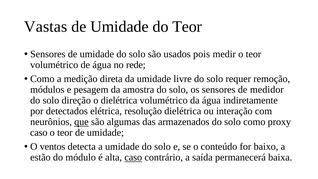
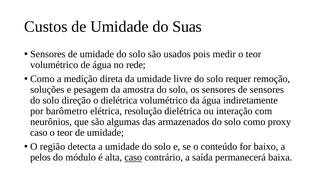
Vastas: Vastas -> Custos (46, 27)
do Teor: Teor -> Suas (187, 27)
módulos: módulos -> soluções (47, 90)
de medidor: medidor -> sensores (267, 90)
detectados: detectados -> barômetro (67, 111)
que underline: present -> none (81, 122)
ventos: ventos -> região (52, 147)
estão: estão -> pelos (40, 157)
